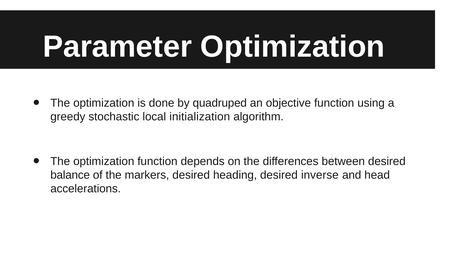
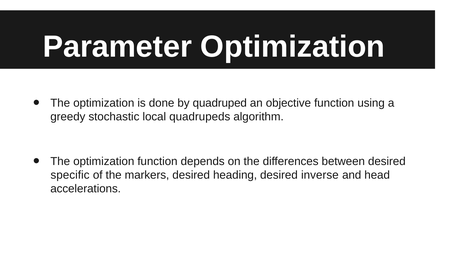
initialization: initialization -> quadrupeds (200, 117)
balance: balance -> specific (70, 175)
